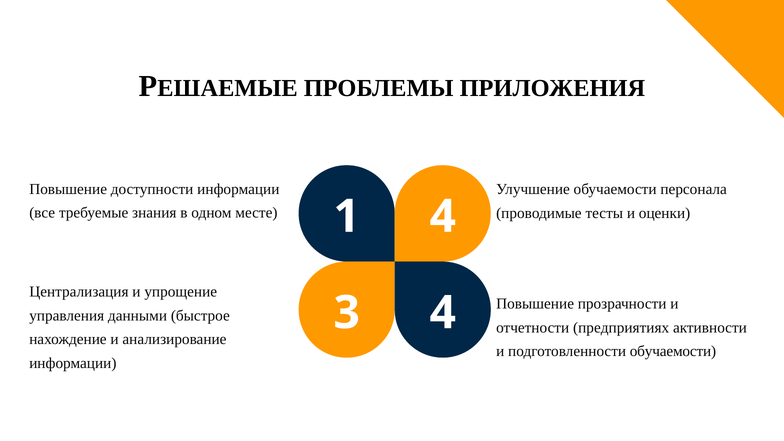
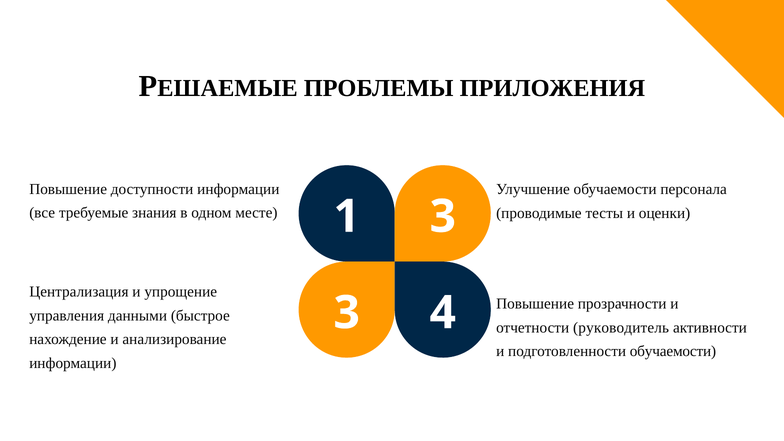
1 4: 4 -> 3 (443, 217)
предприятиях: предприятиях -> руководитель (621, 328)
